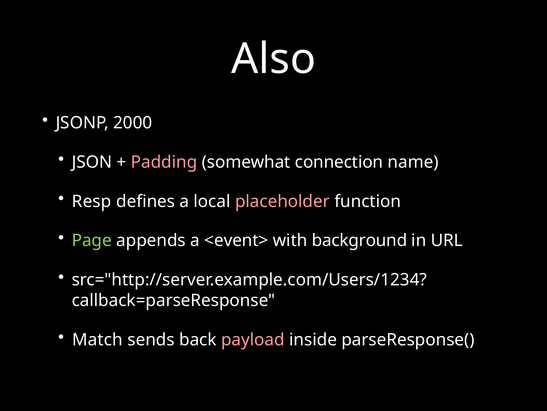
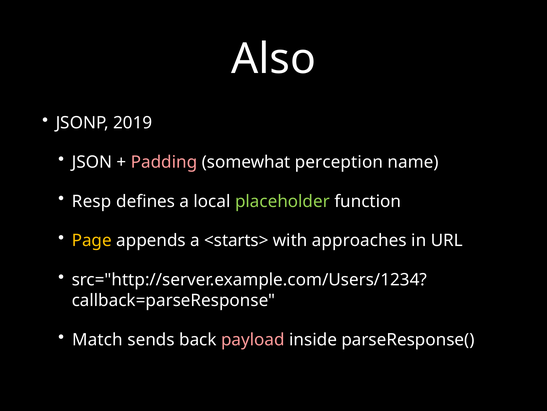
2000: 2000 -> 2019 (133, 123)
connection: connection -> perception (339, 162)
placeholder colour: pink -> light green (282, 201)
Page colour: light green -> yellow (92, 240)
<event>: <event> -> <starts> (236, 240)
background: background -> approaches (359, 240)
